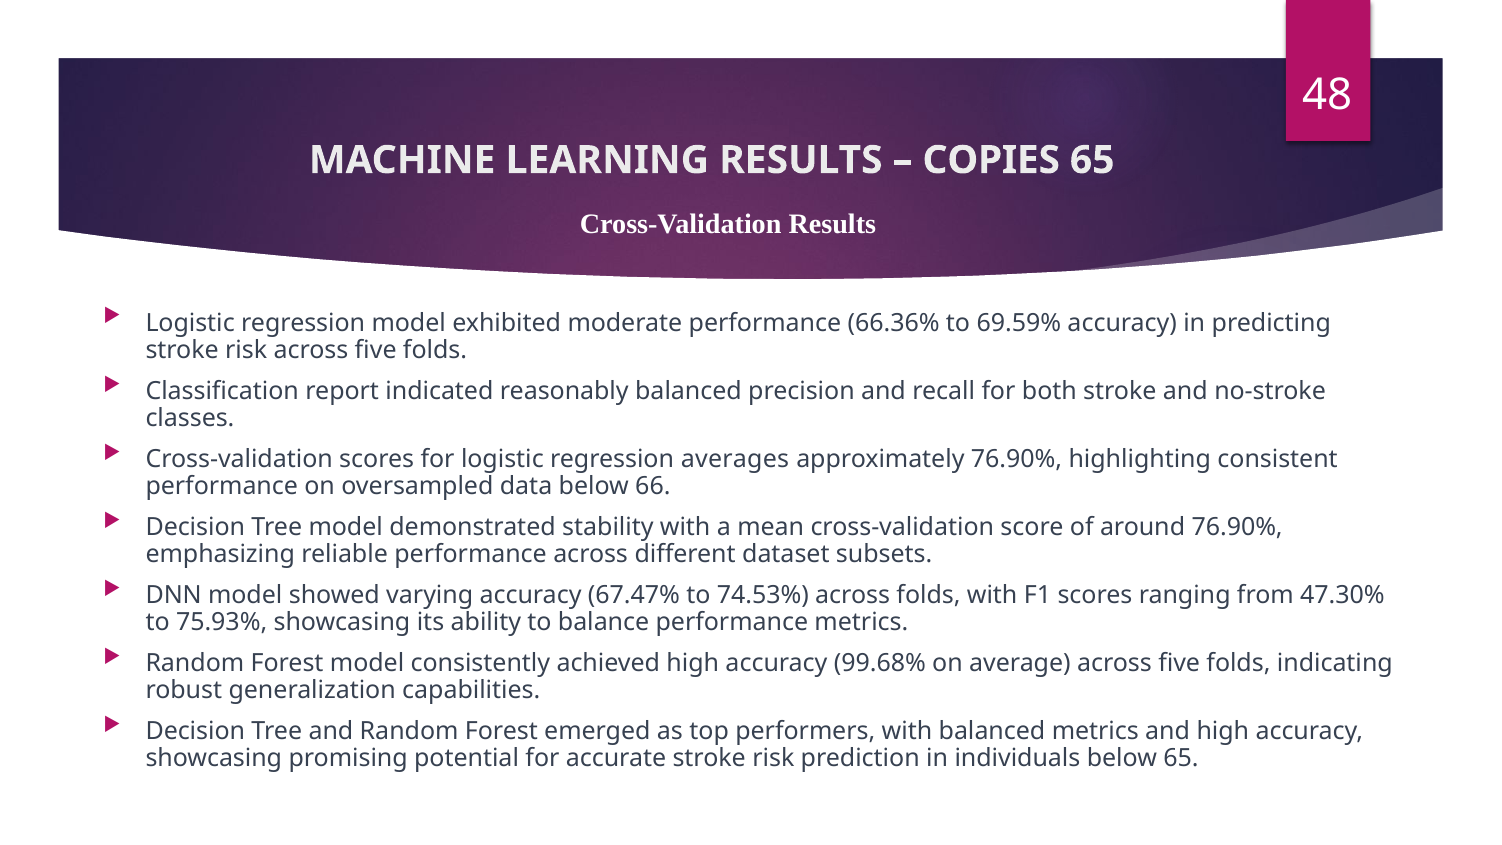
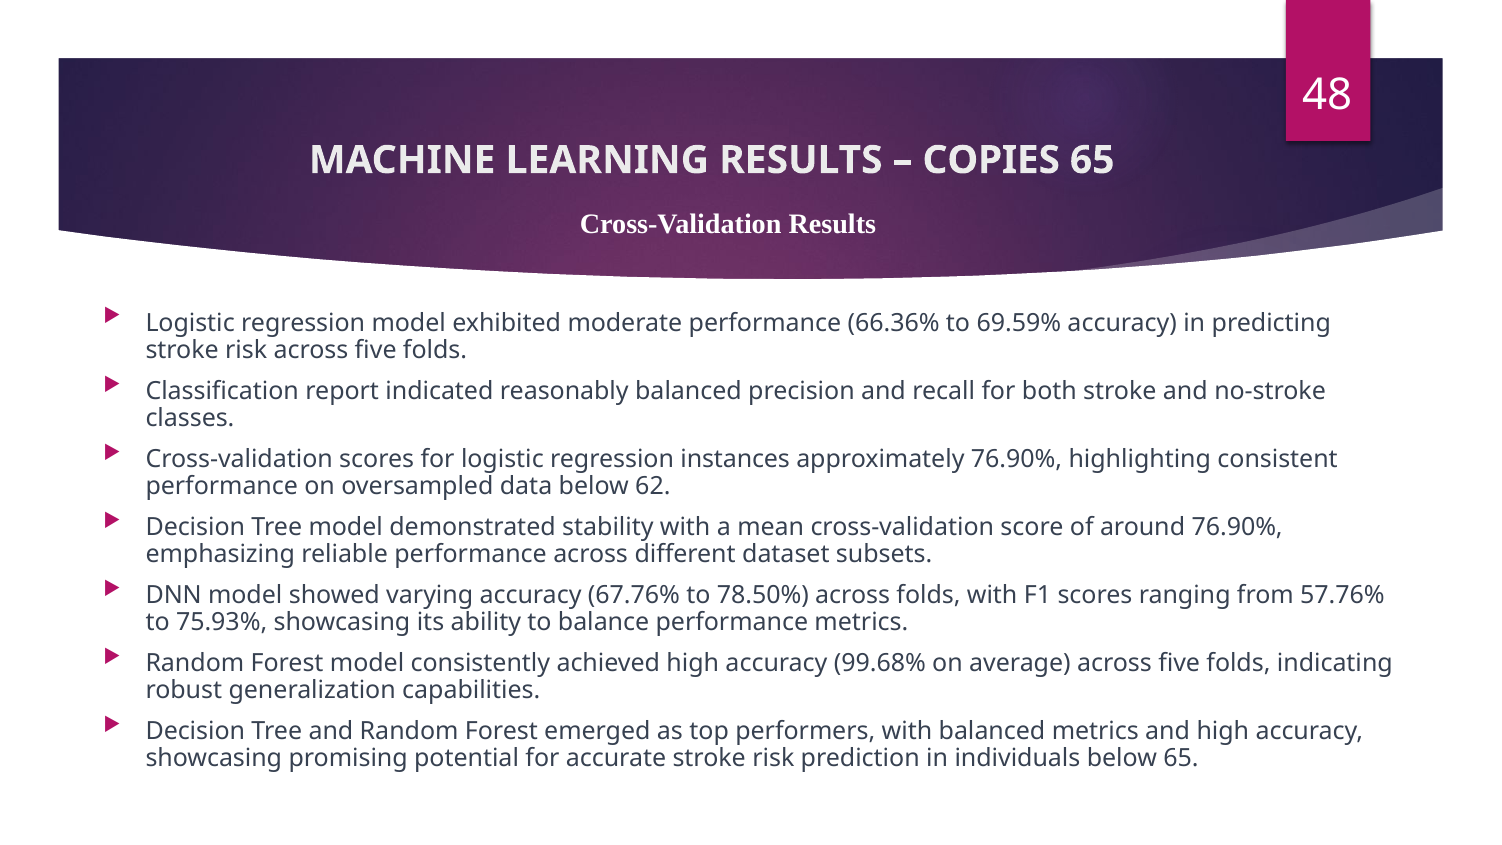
averages: averages -> instances (735, 459)
66: 66 -> 62 (653, 486)
67.47%: 67.47% -> 67.76% (634, 595)
74.53%: 74.53% -> 78.50% (763, 595)
47.30%: 47.30% -> 57.76% (1342, 595)
